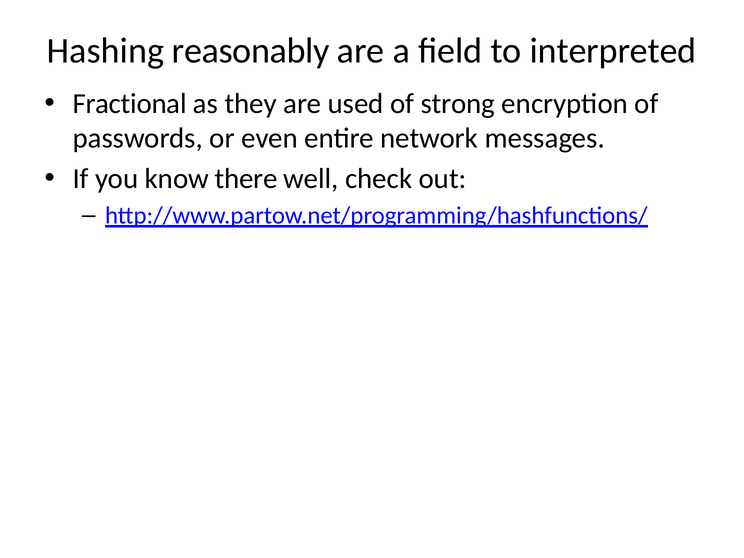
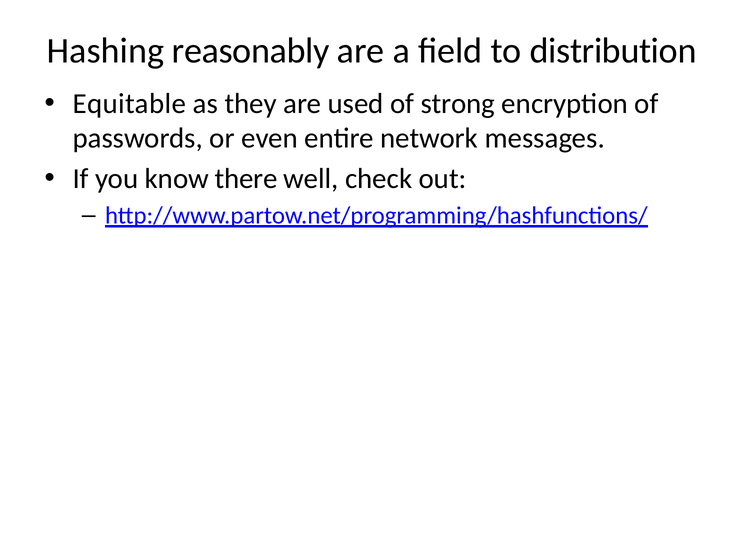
interpreted: interpreted -> distribution (613, 51)
Fractional: Fractional -> Equitable (129, 104)
